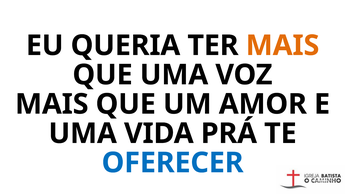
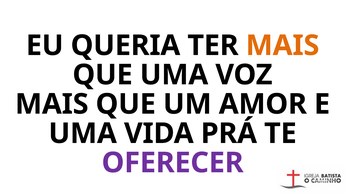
OFERECER colour: blue -> purple (173, 163)
